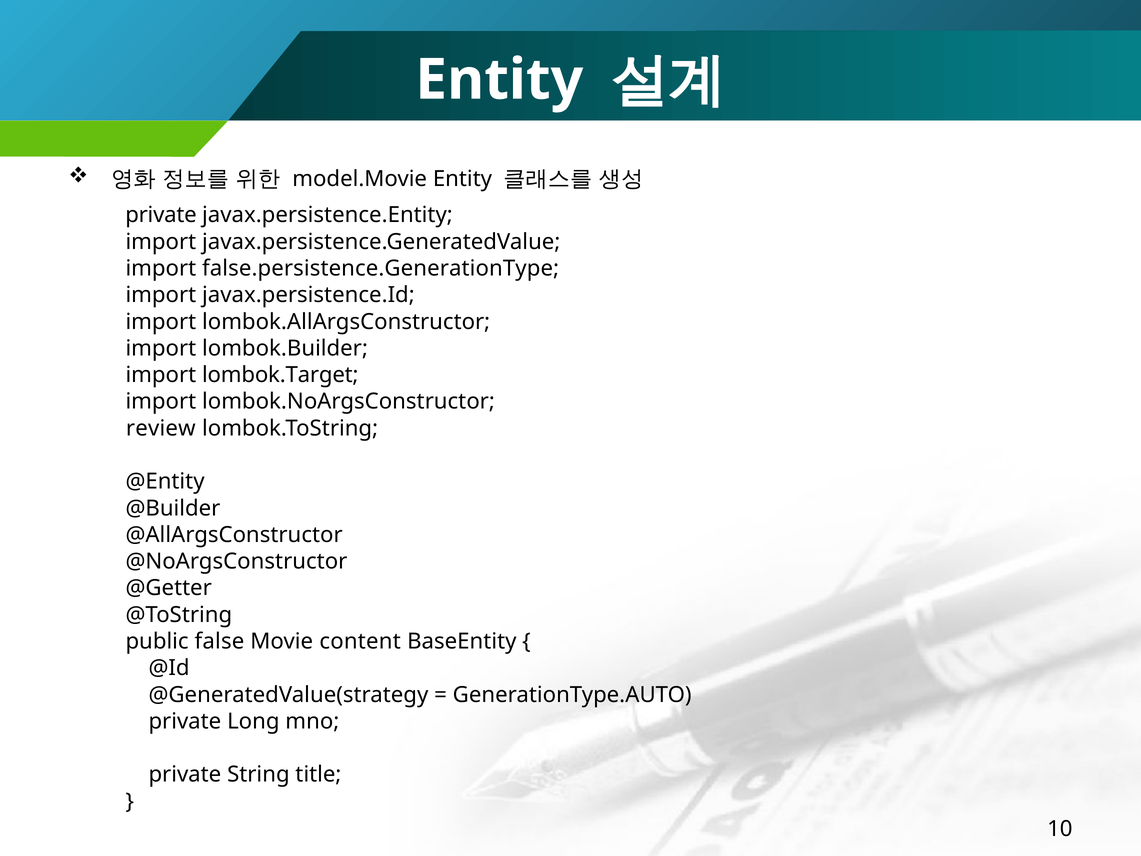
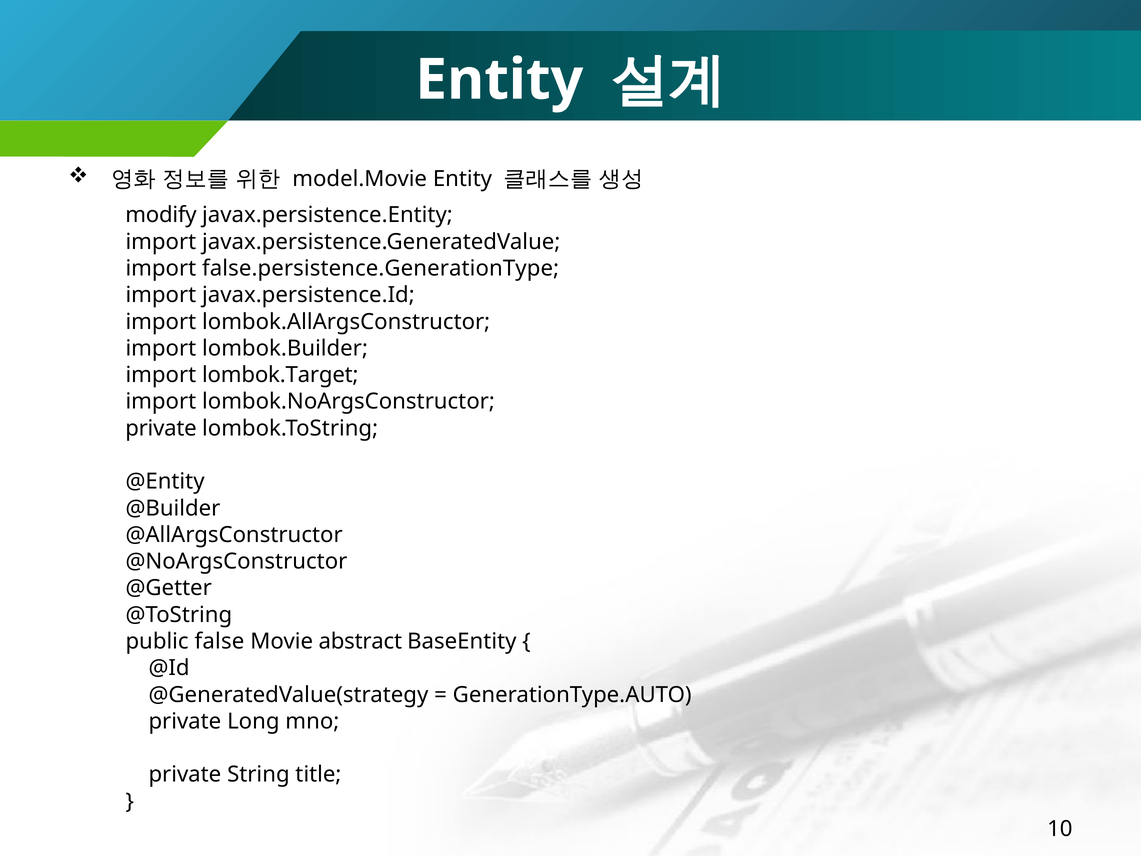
private: private -> modify (161, 215)
review: review -> private (161, 428)
content: content -> abstract (360, 641)
